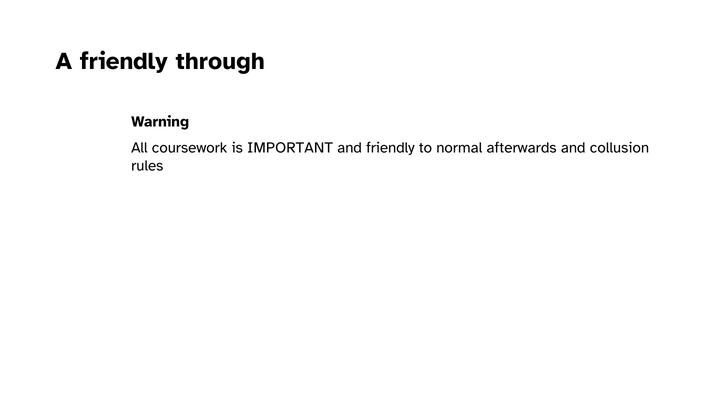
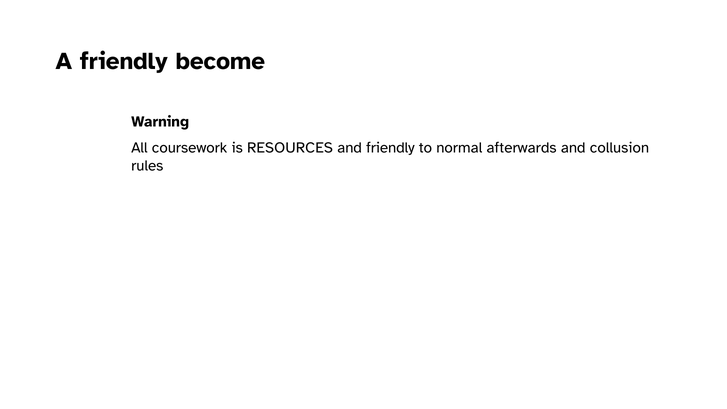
through: through -> become (220, 61)
IMPORTANT: IMPORTANT -> RESOURCES (290, 147)
